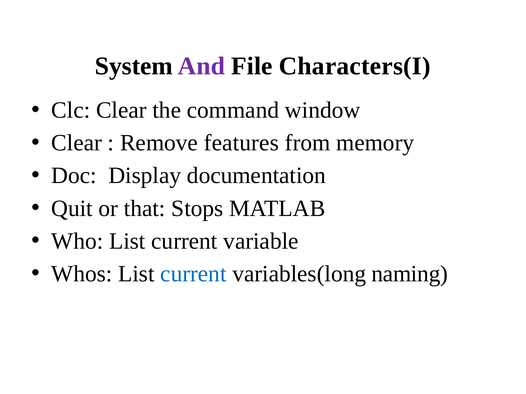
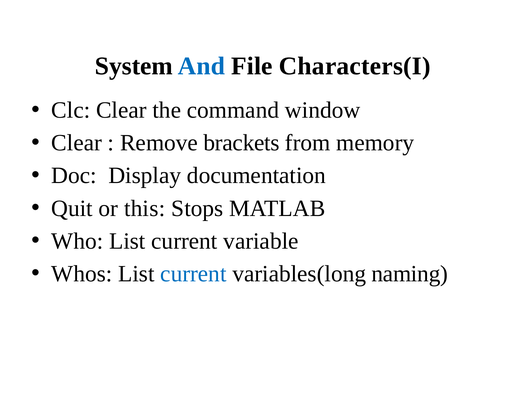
And colour: purple -> blue (201, 66)
features: features -> brackets (242, 143)
that: that -> this (145, 209)
